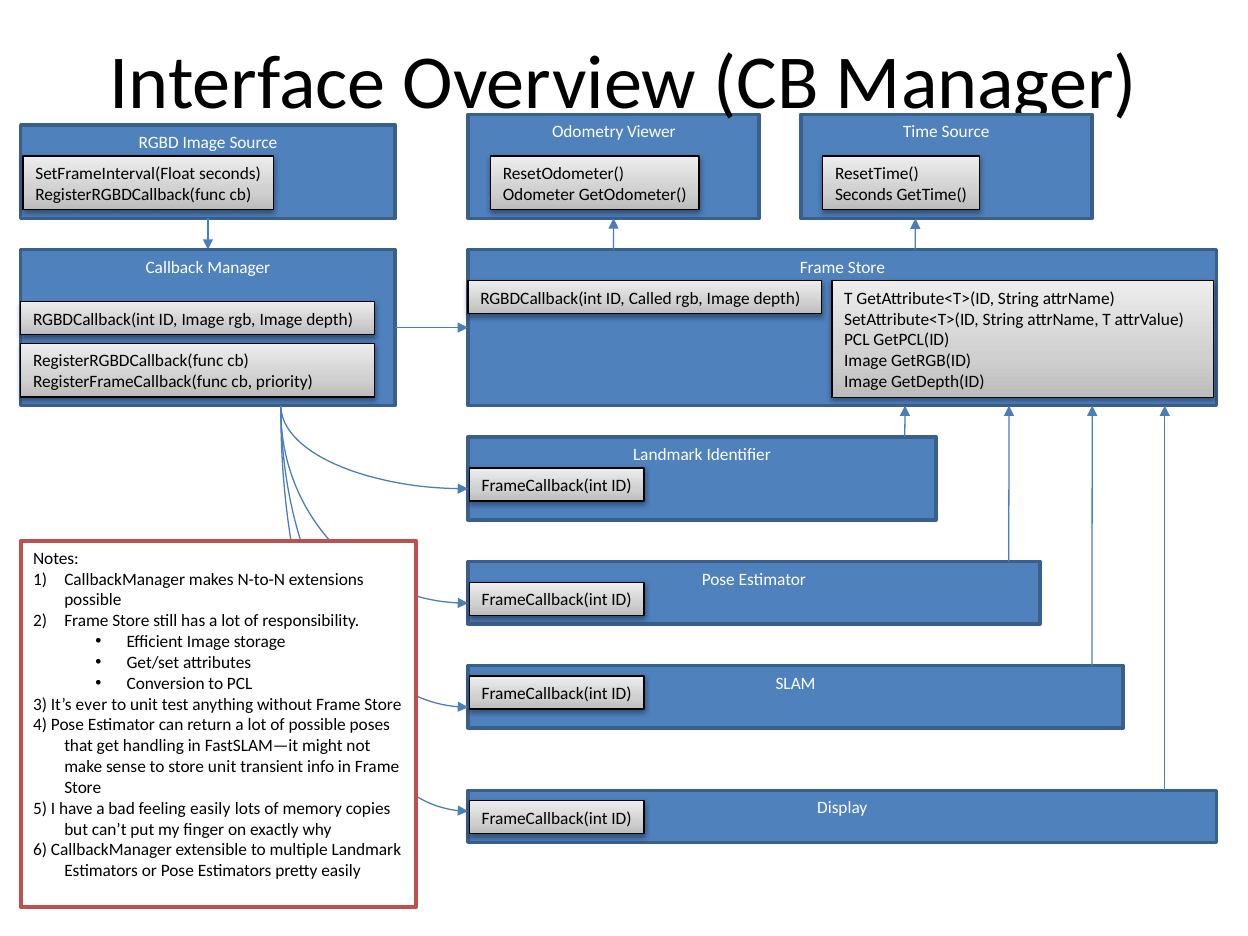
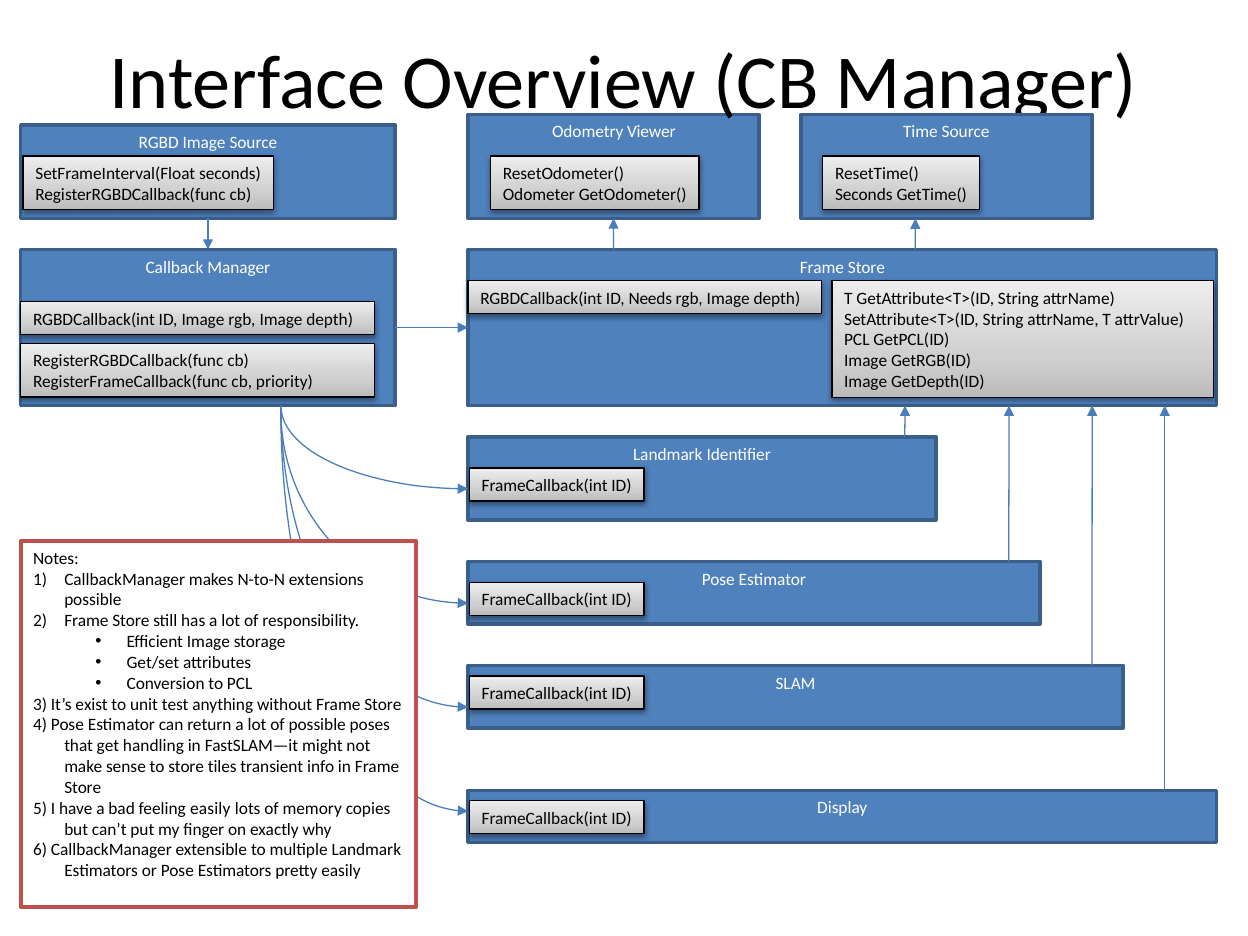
Called: Called -> Needs (650, 299)
ever: ever -> exist (92, 704)
store unit: unit -> tiles (222, 767)
